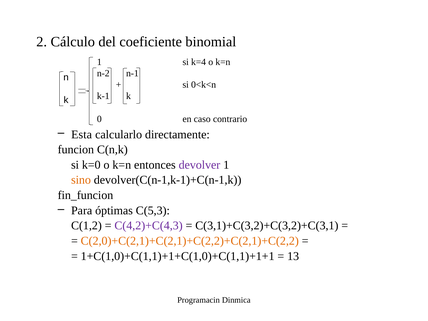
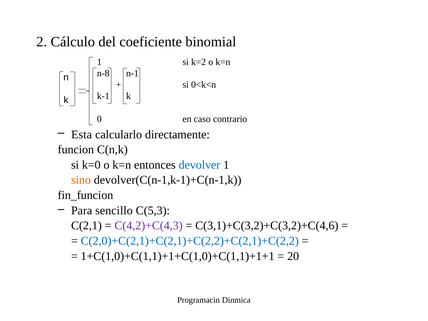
k=4: k=4 -> k=2 (199, 62)
n-2: n-2 -> n-8 (103, 73)
devolver colour: purple -> blue (199, 165)
óptimas: óptimas -> sencillo (114, 210)
C(1,2: C(1,2 -> C(2,1 (86, 226)
C(3,1)+C(3,2)+C(3,2)+C(3,1: C(3,1)+C(3,2)+C(3,2)+C(3,1 -> C(3,1)+C(3,2)+C(3,2)+C(4,6 (267, 226)
C(2,0)+C(2,1)+C(2,1)+C(2,2)+C(2,1)+C(2,2 colour: orange -> blue (190, 241)
13: 13 -> 20 (293, 256)
